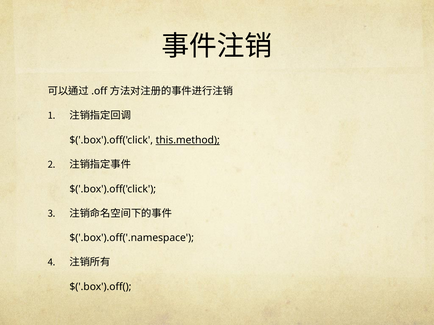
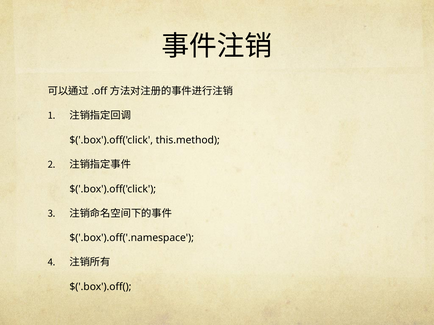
this.method underline: present -> none (188, 140)
